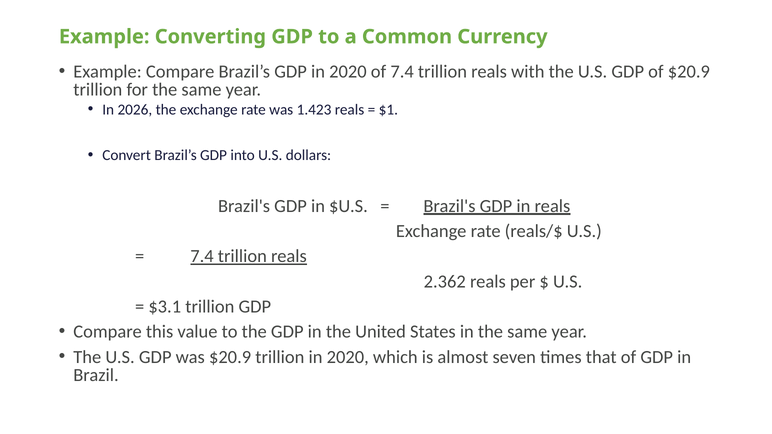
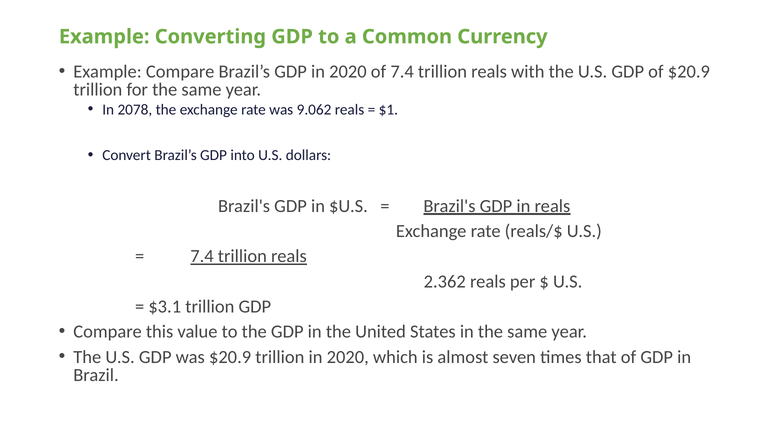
2026: 2026 -> 2078 (135, 110)
1.423: 1.423 -> 9.062 (314, 110)
